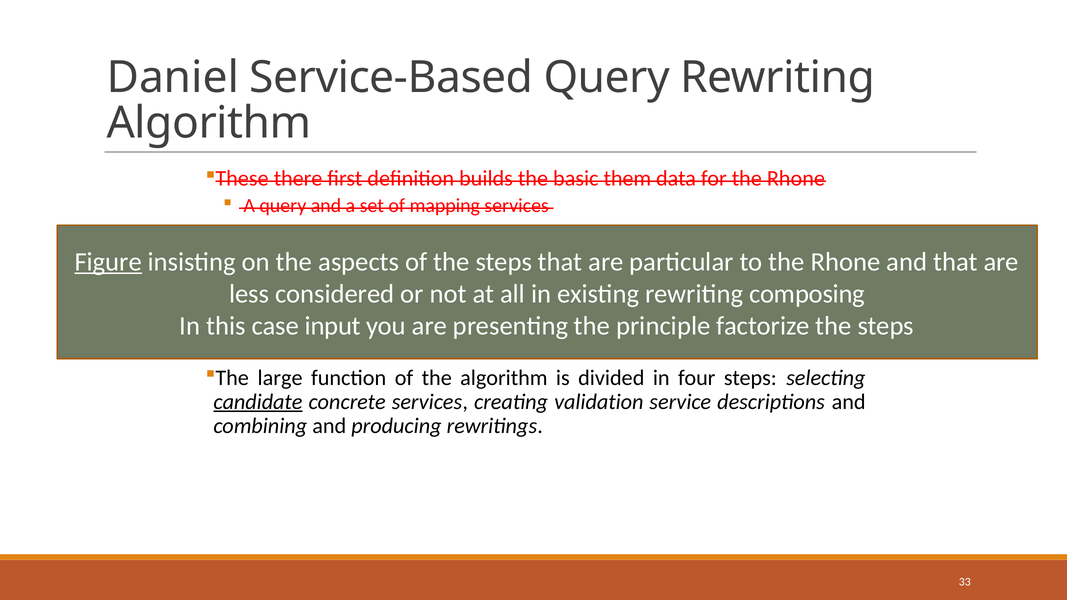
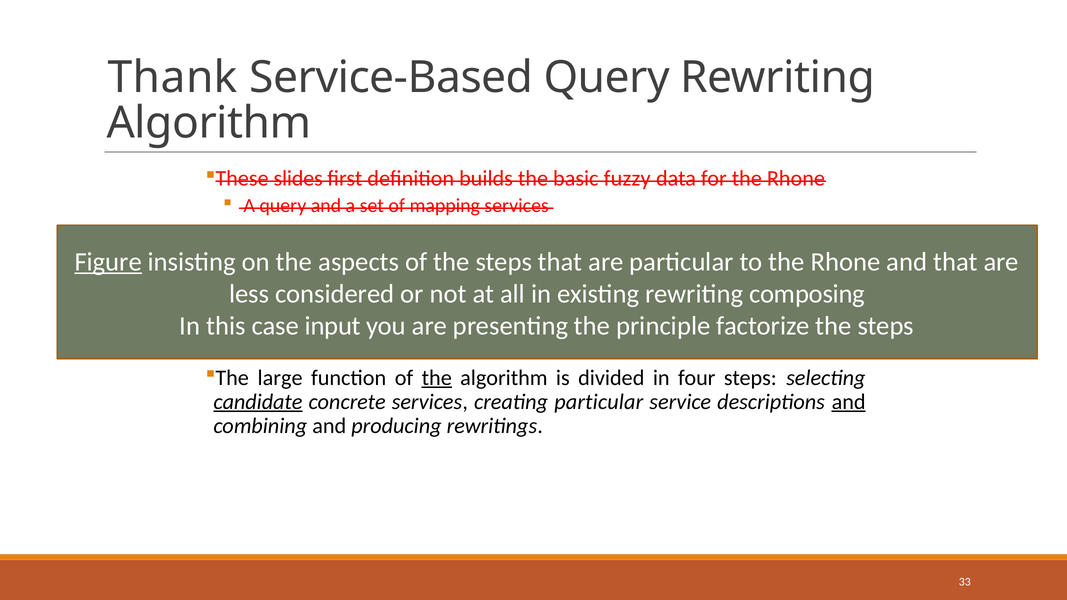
Daniel: Daniel -> Thank (173, 78)
there: there -> slides (298, 179)
them: them -> fuzzy (627, 179)
the underline: none -> present (437, 378)
creating validation: validation -> particular (599, 402)
and underline: none -> present (849, 402)
